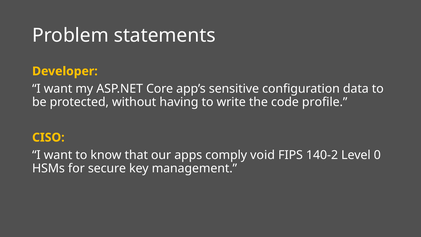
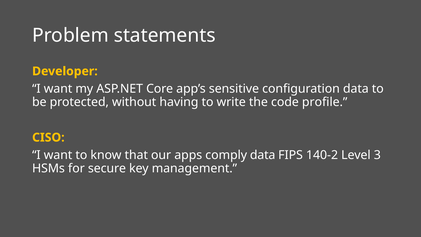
comply void: void -> data (263, 155)
0: 0 -> 3 (377, 155)
